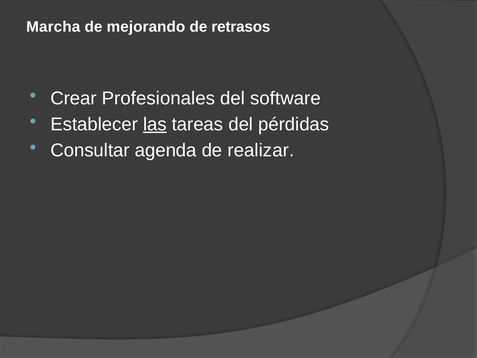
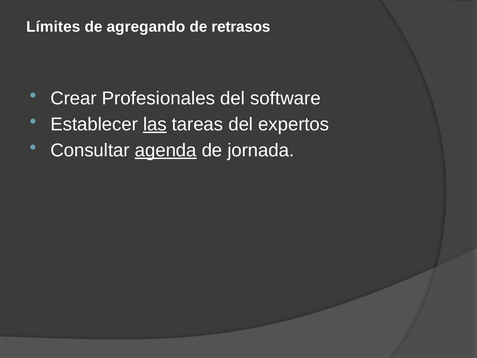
Marcha: Marcha -> Límites (53, 27)
mejorando: mejorando -> agregando (146, 27)
pérdidas: pérdidas -> expertos (294, 124)
agenda underline: none -> present (166, 150)
realizar: realizar -> jornada (261, 150)
